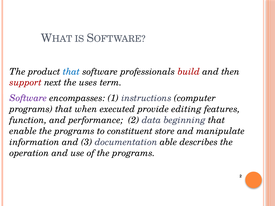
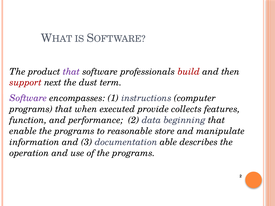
that colour: blue -> purple (71, 72)
uses: uses -> dust (88, 83)
editing: editing -> collects (187, 109)
constituent: constituent -> reasonable (130, 131)
